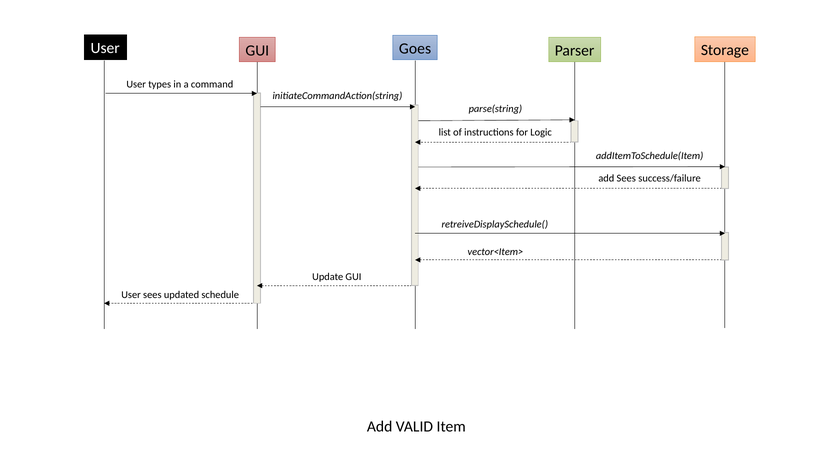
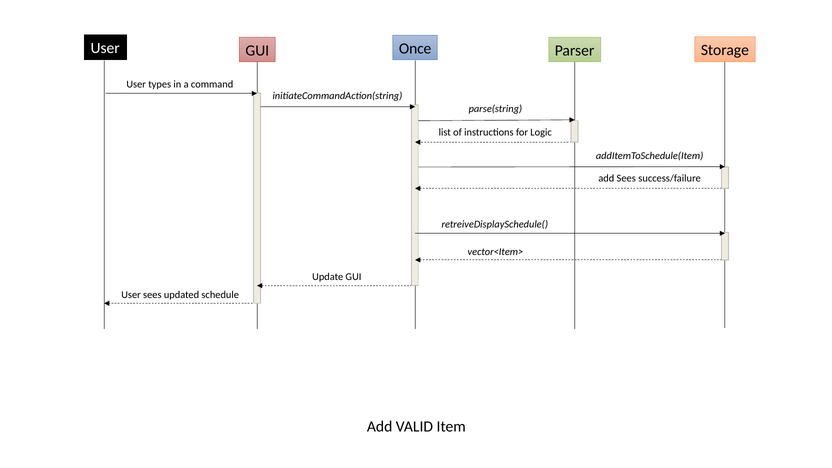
Goes: Goes -> Once (415, 48)
